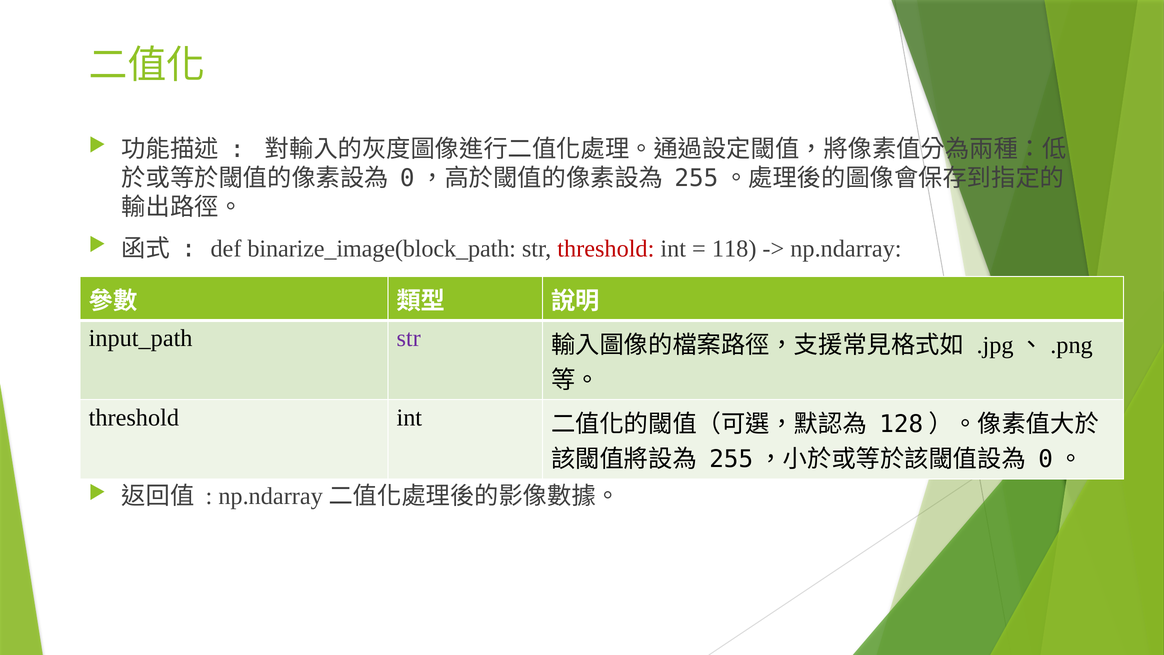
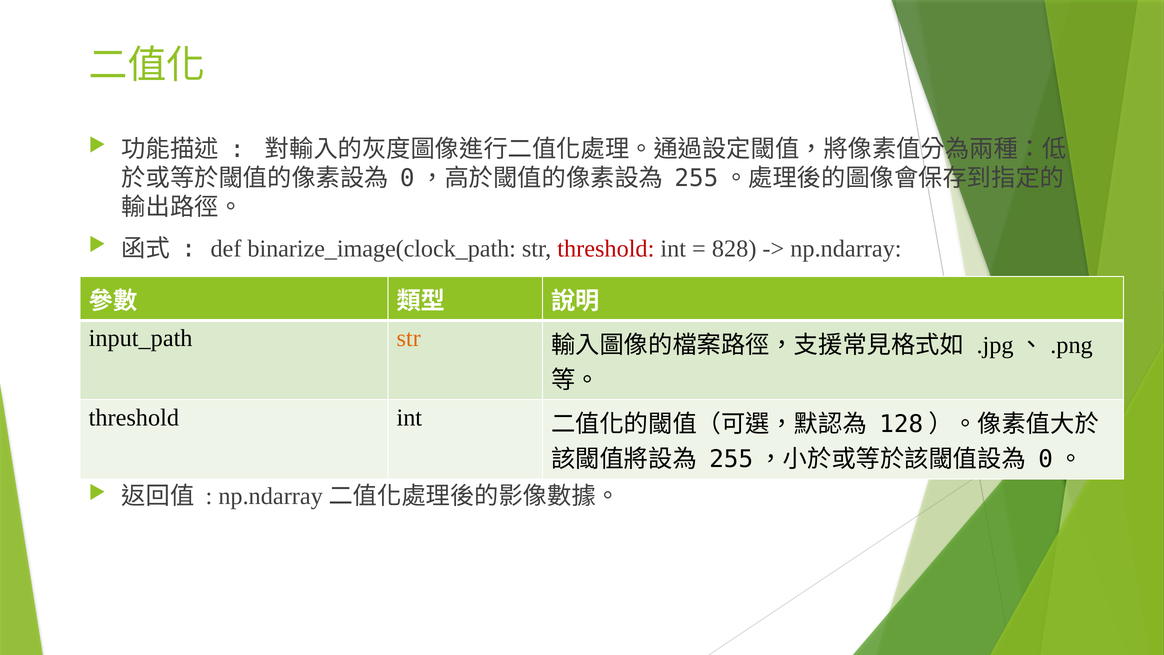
binarize_image(block_path: binarize_image(block_path -> binarize_image(clock_path (382, 249)
118: 118 -> 828 (734, 249)
str colour: purple -> orange (409, 338)
